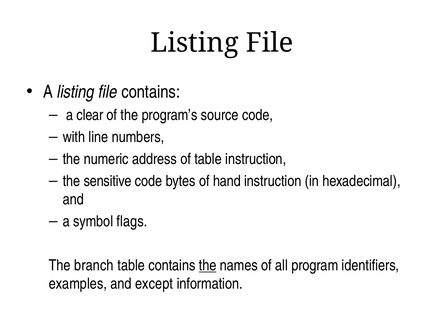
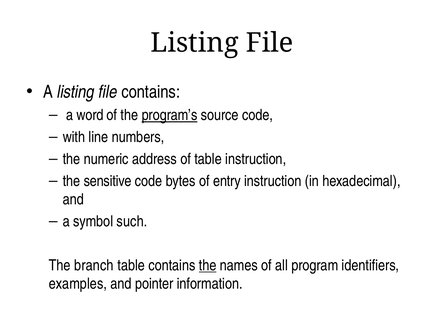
clear: clear -> word (90, 115)
program’s underline: none -> present (170, 115)
hand: hand -> entry (227, 181)
flags: flags -> such (132, 221)
except: except -> pointer (154, 284)
